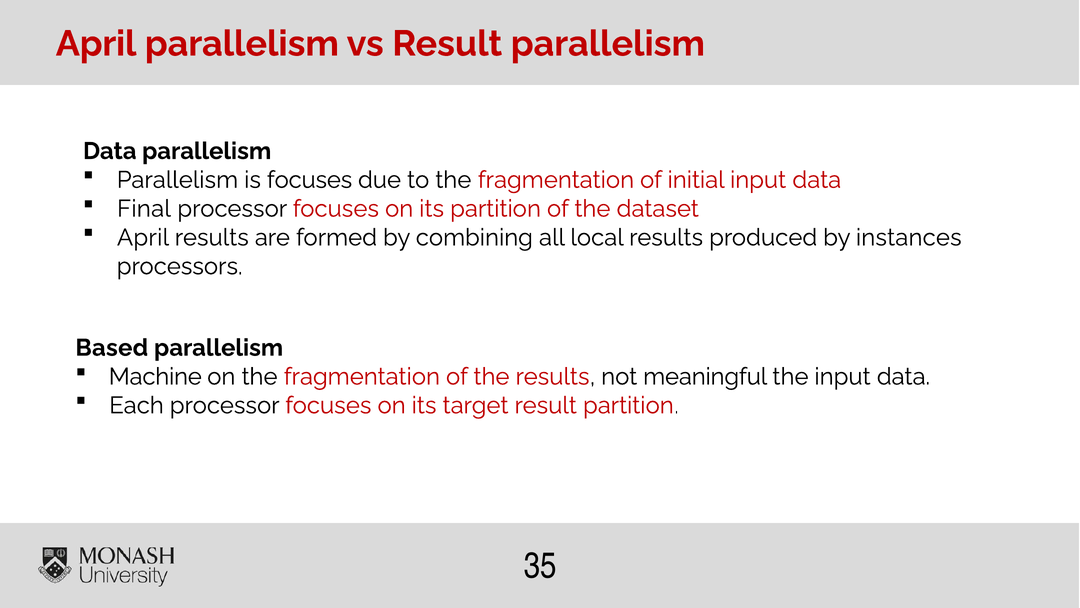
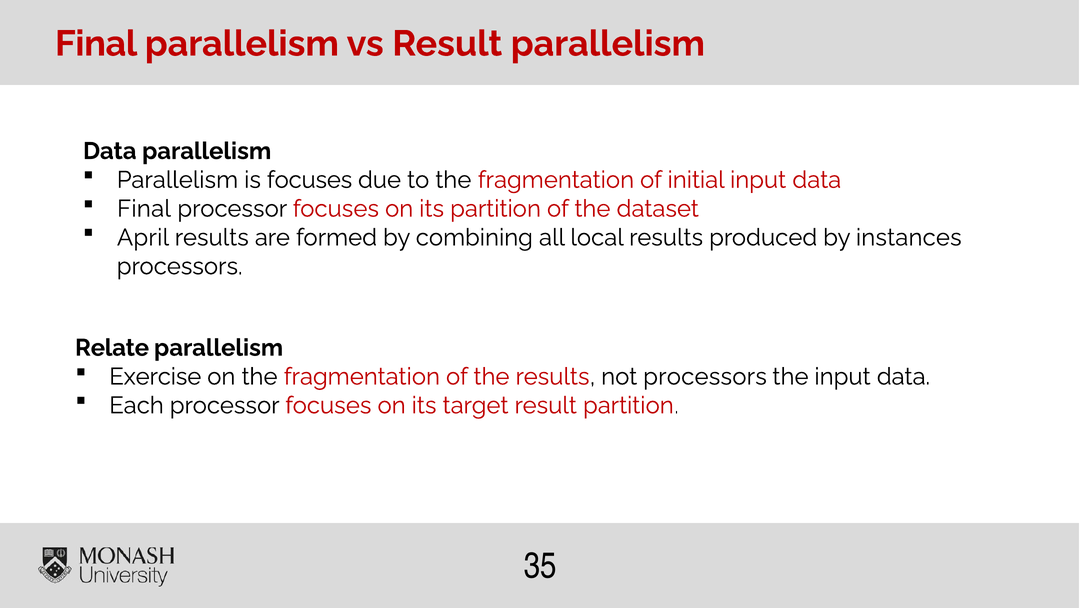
April: April -> Final (96, 44)
Based: Based -> Relate (112, 348)
Machine: Machine -> Exercise (155, 376)
not meaningful: meaningful -> processors (705, 376)
